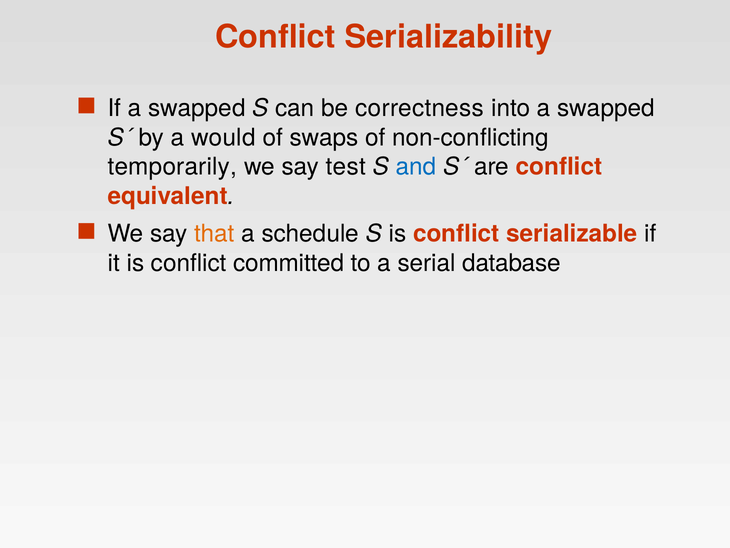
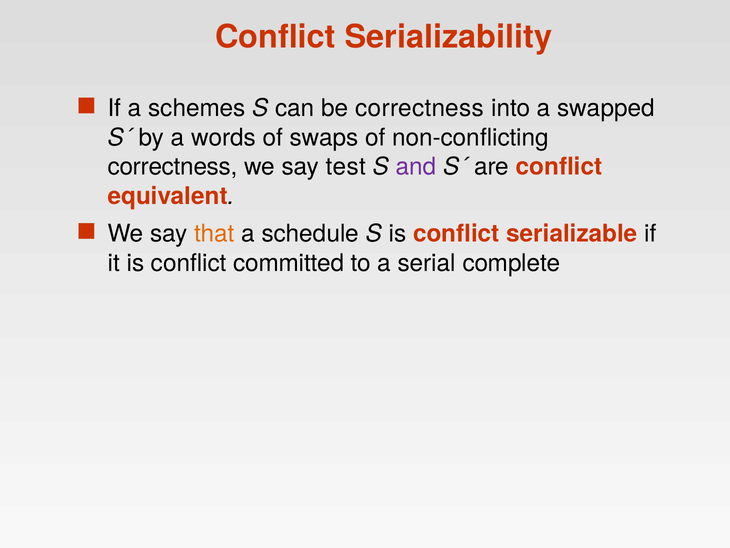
If a swapped: swapped -> schemes (197, 108)
would: would -> words (223, 138)
temporarily: temporarily -> correctness (173, 167)
and colour: blue -> purple (416, 167)
database: database -> complete (511, 263)
